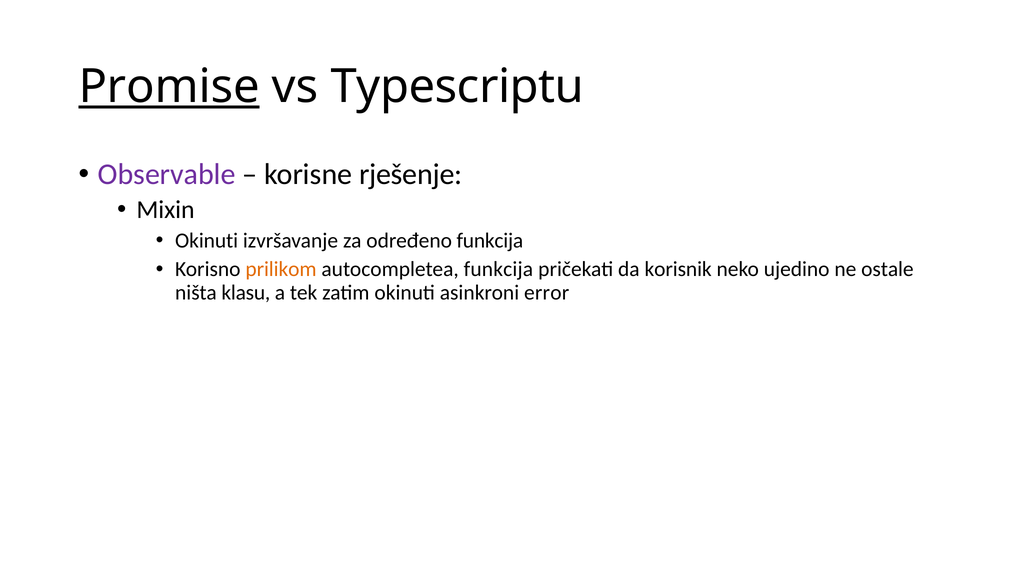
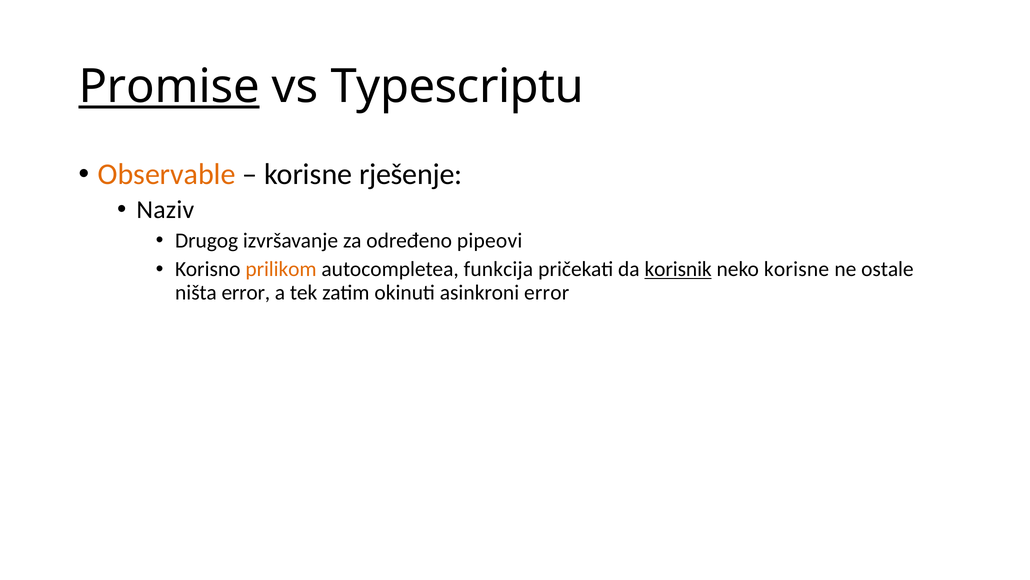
Observable colour: purple -> orange (167, 174)
Mixin: Mixin -> Naziv (165, 210)
Okinuti: Okinuti -> Drugog (207, 241)
određeno funkcija: funkcija -> pipeovi (490, 241)
korisnik underline: none -> present (678, 269)
neko ujedino: ujedino -> korisne (797, 269)
ništa klasu: klasu -> error (246, 292)
